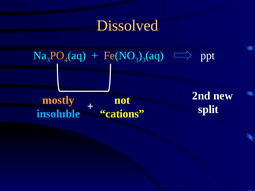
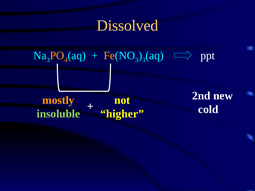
split: split -> cold (208, 110)
insoluble colour: light blue -> light green (58, 114)
cations: cations -> higher (122, 114)
